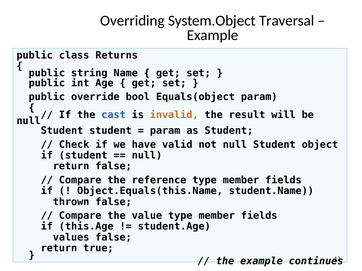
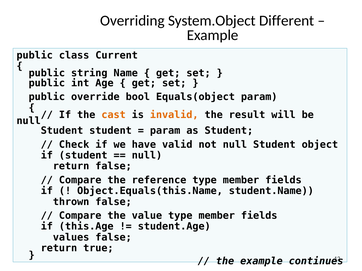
Traversal: Traversal -> Different (287, 21)
Returns: Returns -> Current (117, 55)
cast colour: blue -> orange (114, 115)
